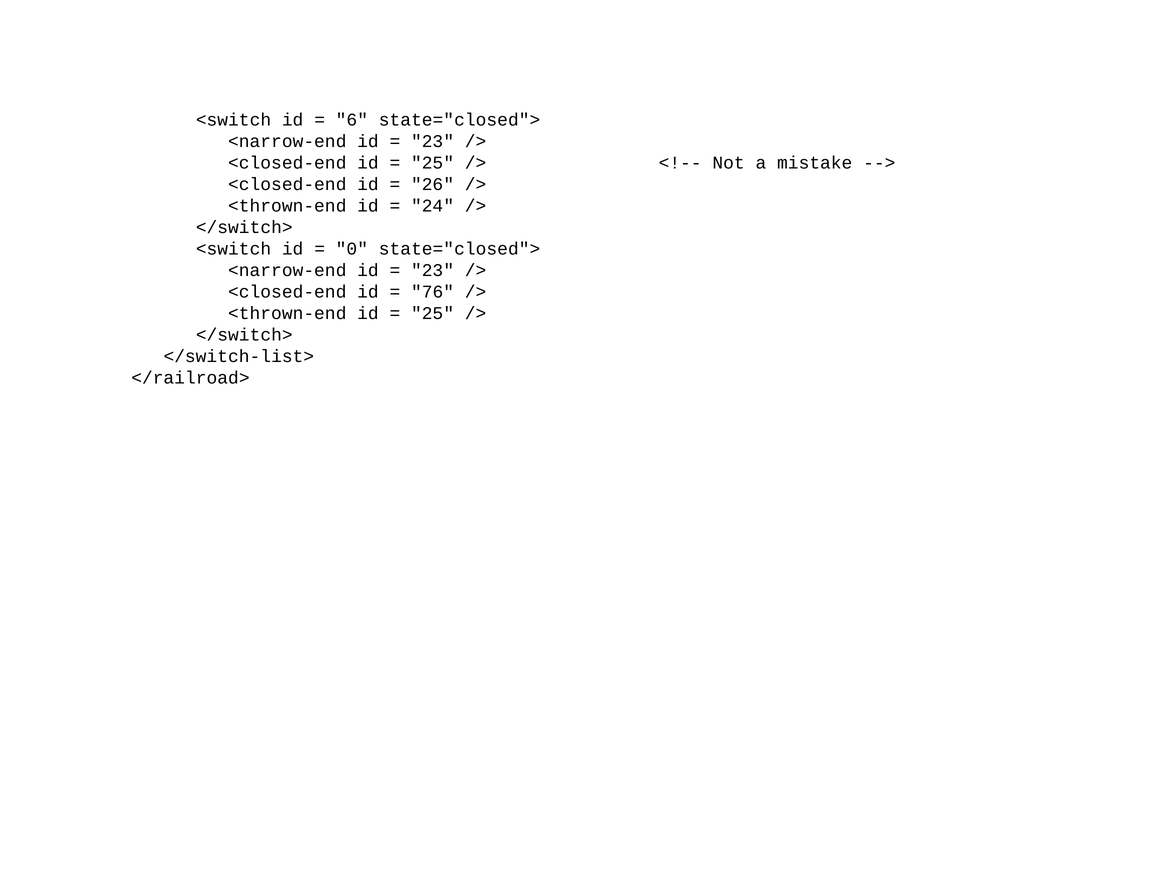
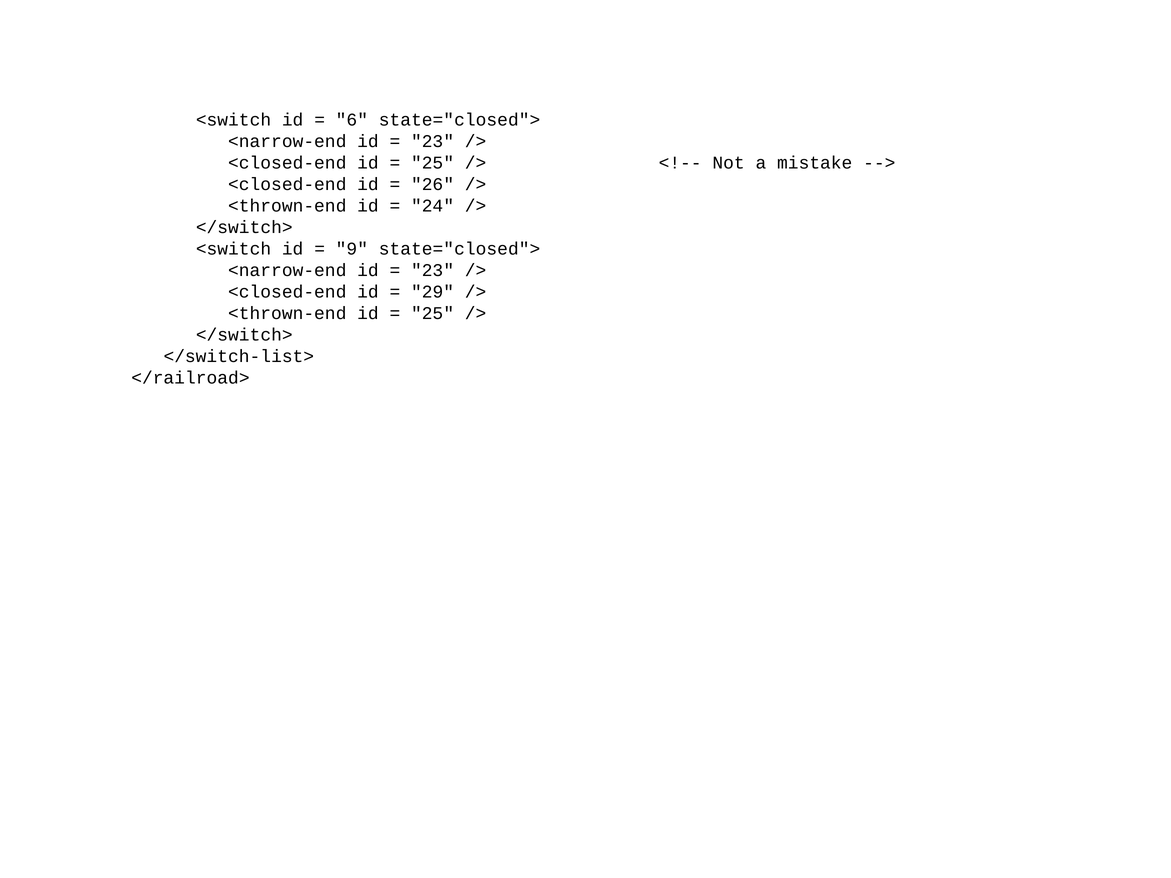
0: 0 -> 9 (352, 249)
76: 76 -> 29 (433, 292)
